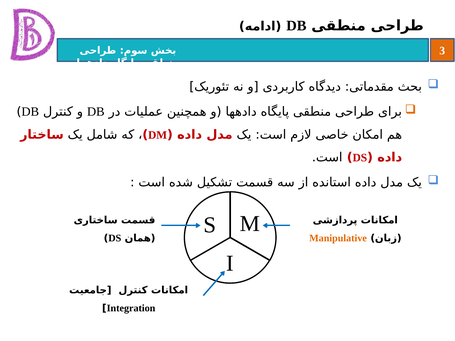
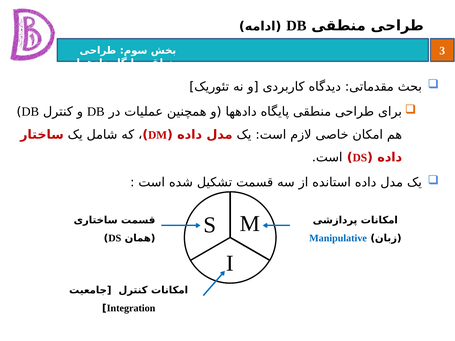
Manipulative colour: orange -> blue (338, 238)
